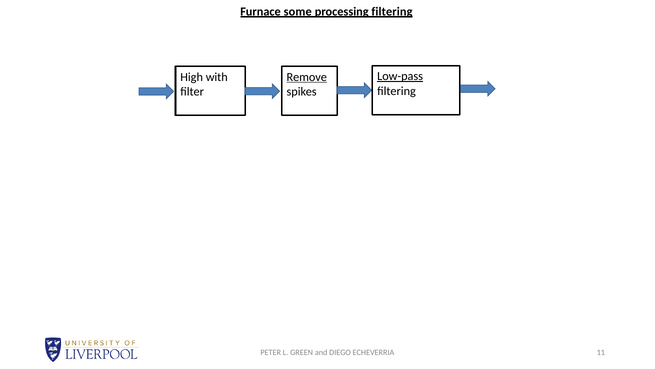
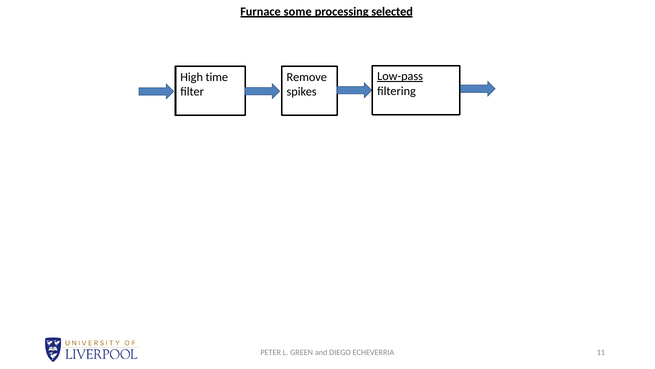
processing filtering: filtering -> selected (392, 11)
with: with -> time (217, 77)
Remove underline: present -> none (307, 77)
